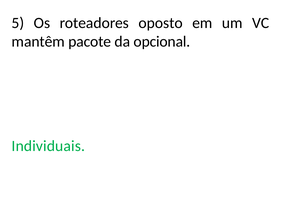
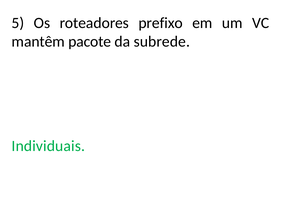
oposto: oposto -> prefixo (161, 23)
opcional: opcional -> subrede (162, 42)
